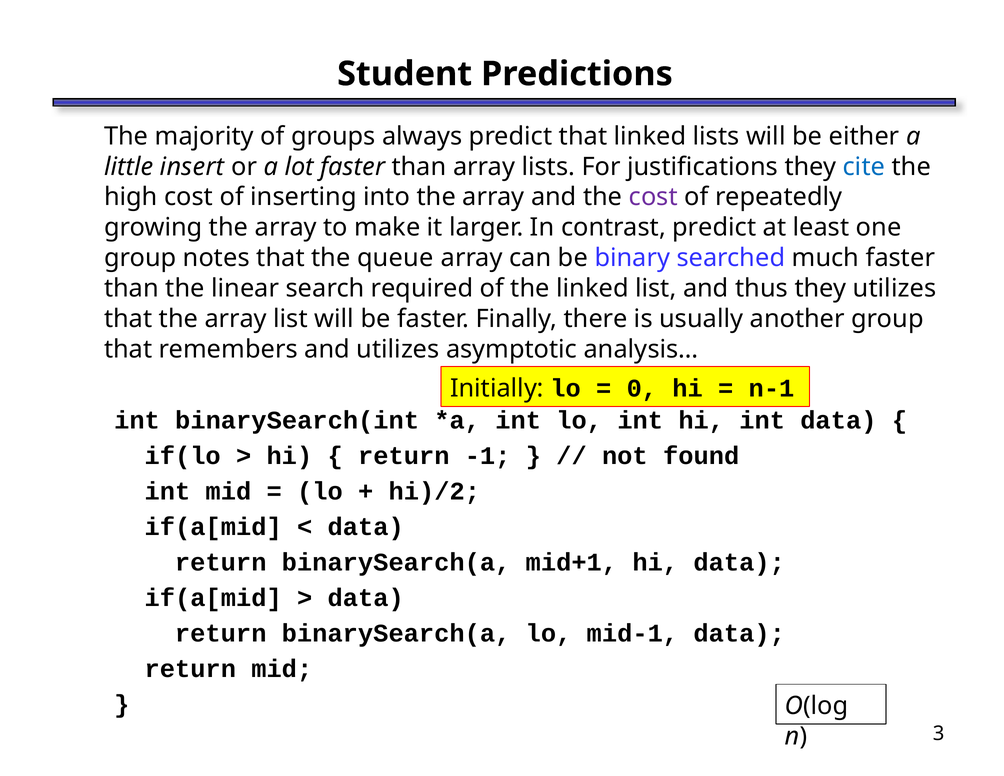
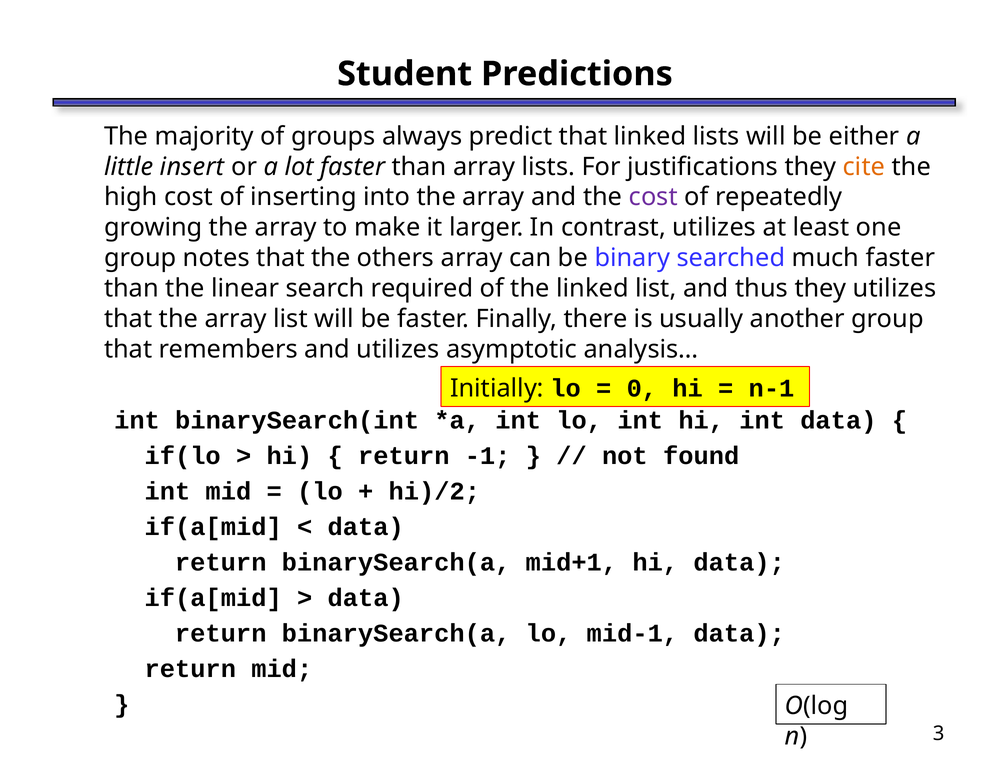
cite colour: blue -> orange (864, 167)
contrast predict: predict -> utilizes (714, 227)
queue: queue -> others (396, 258)
